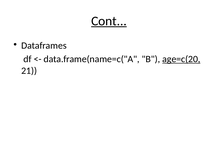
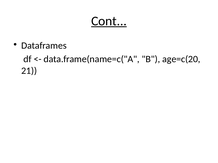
age=c(20 underline: present -> none (181, 59)
